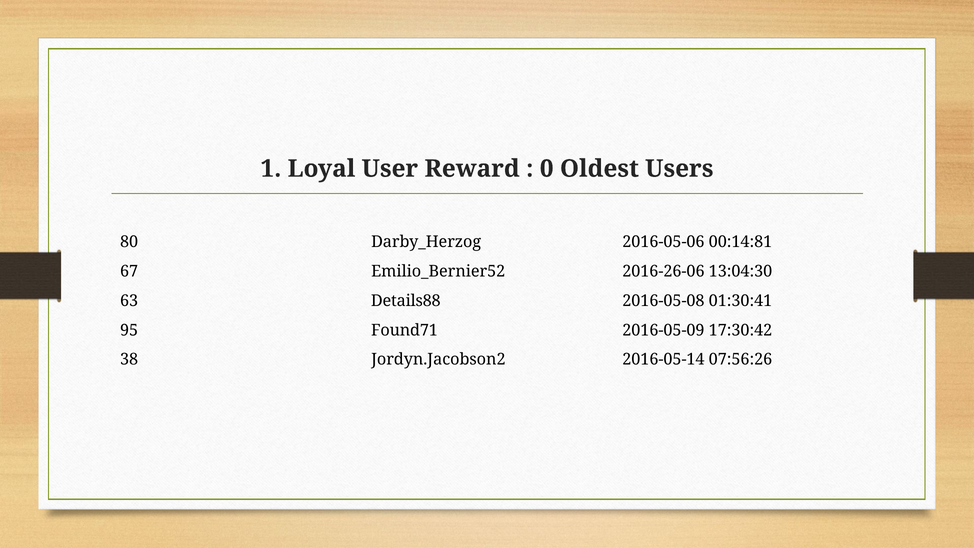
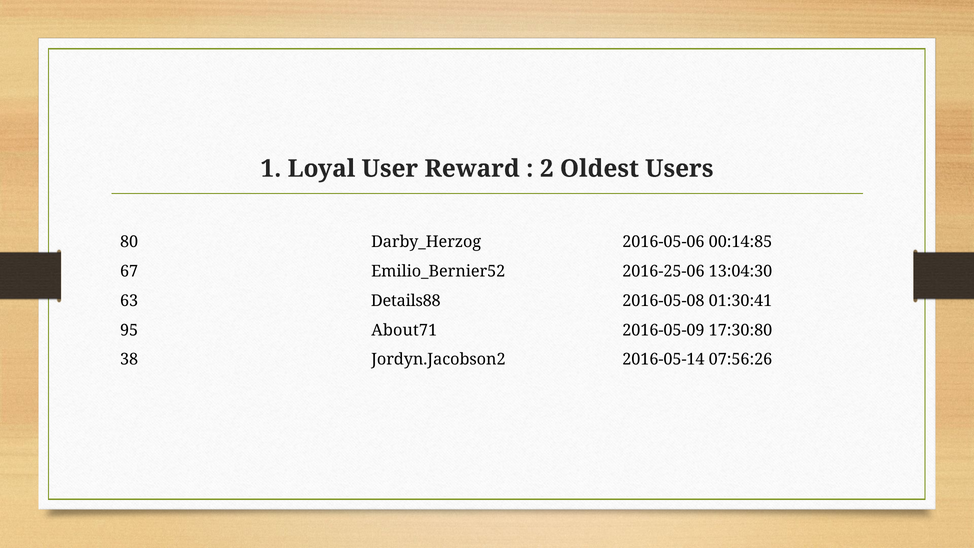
0: 0 -> 2 (547, 169)
00:14:81: 00:14:81 -> 00:14:85 (740, 242)
2016-26-06: 2016-26-06 -> 2016-25-06 (663, 271)
Found71: Found71 -> About71 (404, 330)
17:30:42: 17:30:42 -> 17:30:80 (740, 330)
